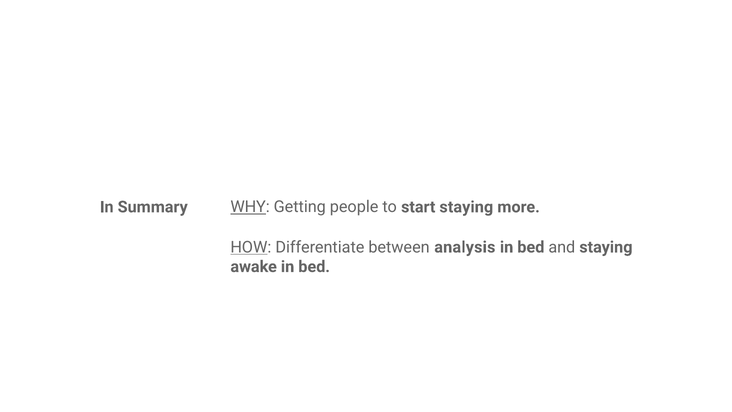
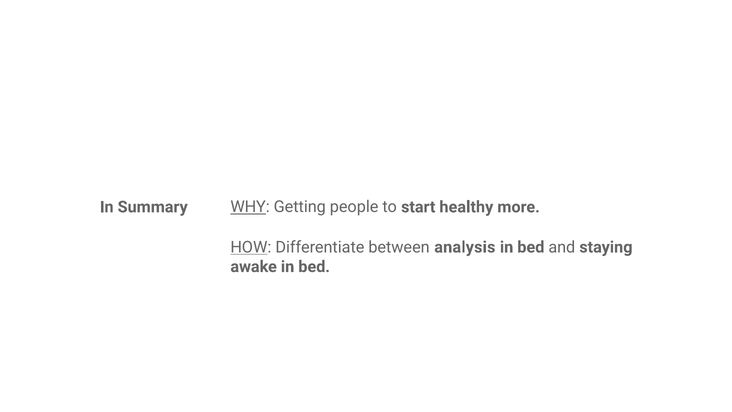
start staying: staying -> healthy (466, 207)
